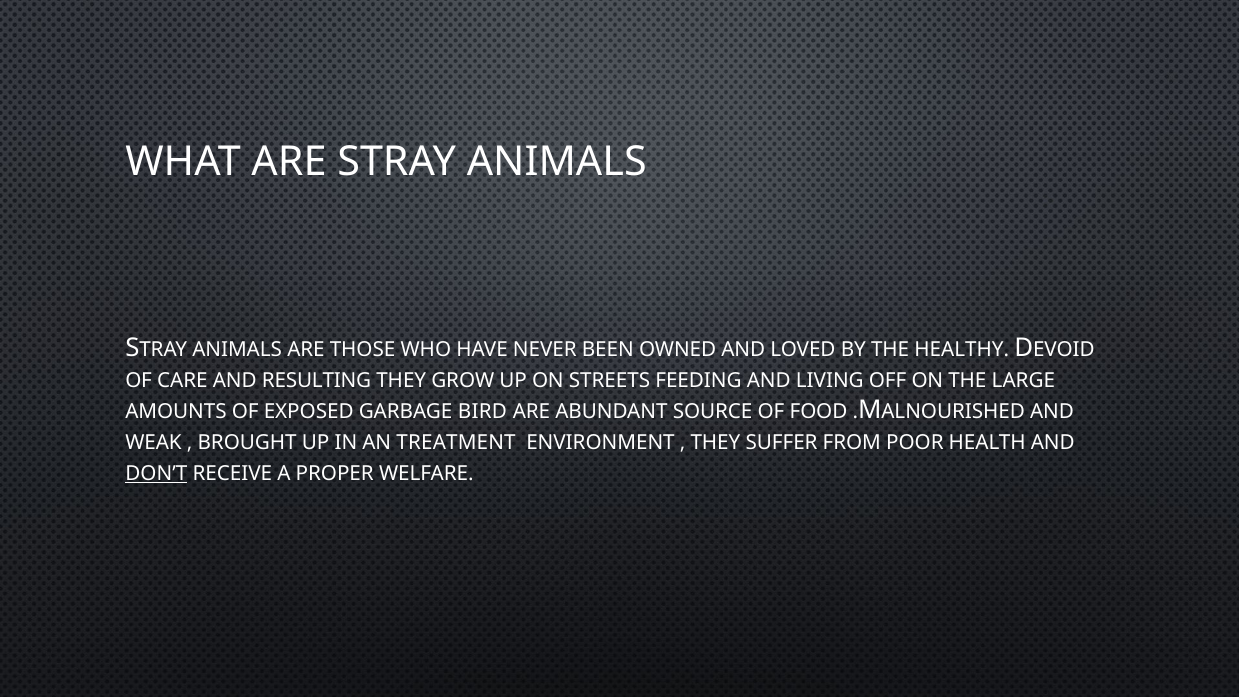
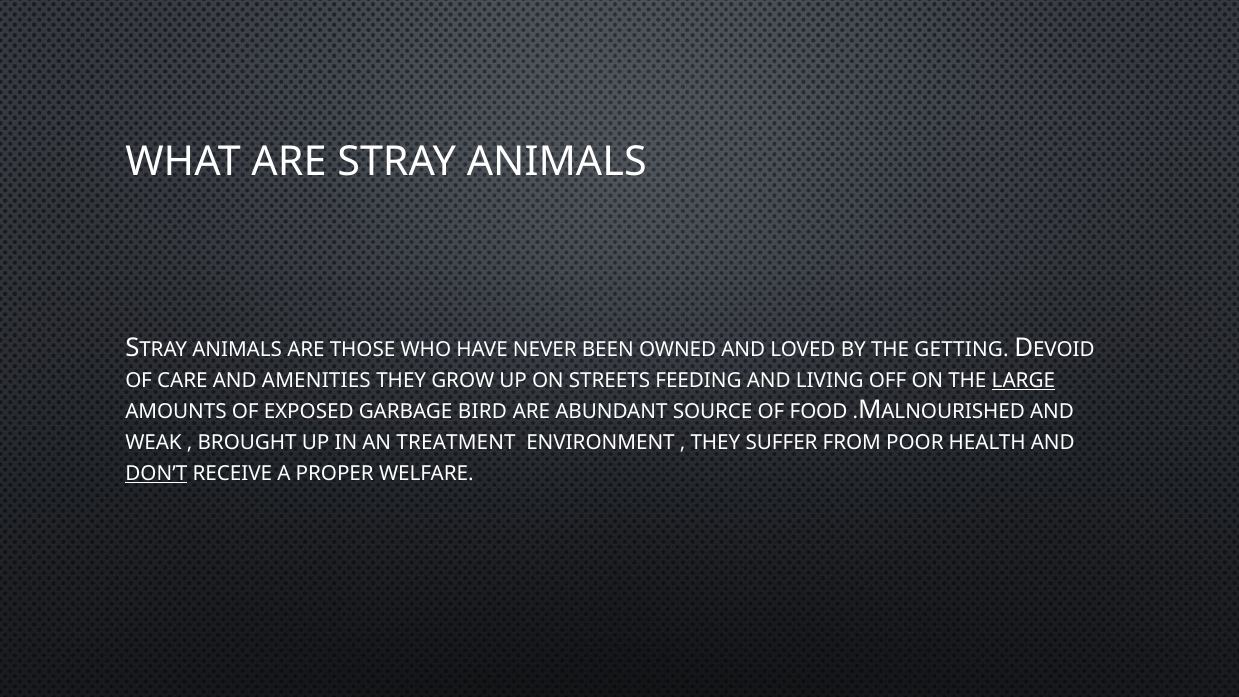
HEALTHY: HEALTHY -> GETTING (962, 349)
RESULTING: RESULTING -> AMENITIES (316, 380)
LARGE underline: none -> present (1023, 380)
